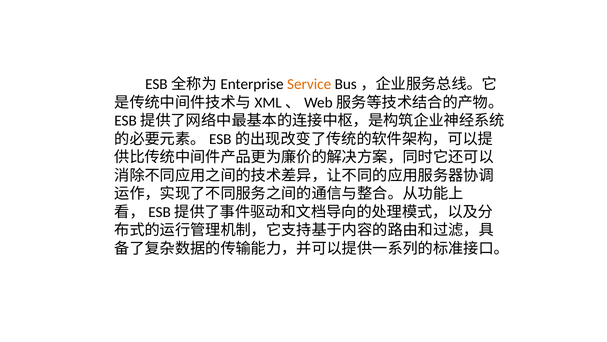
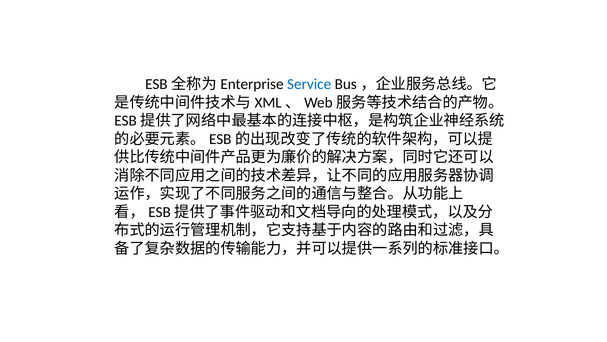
Service colour: orange -> blue (309, 84)
